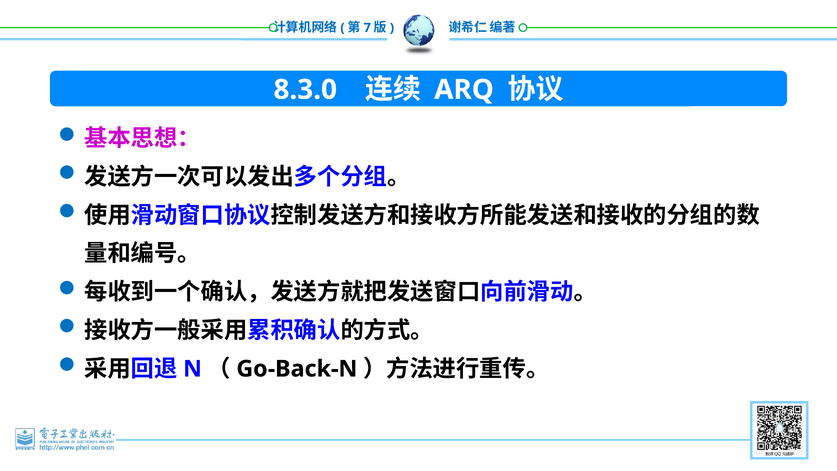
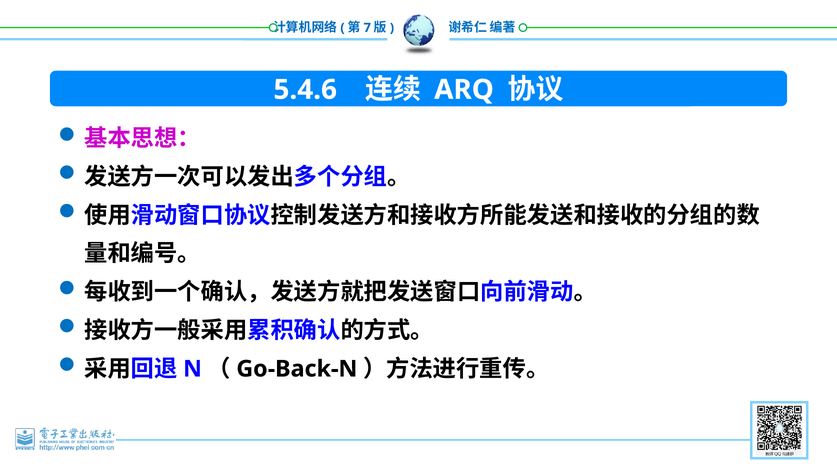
8.3.0: 8.3.0 -> 5.4.6 (305, 90)
